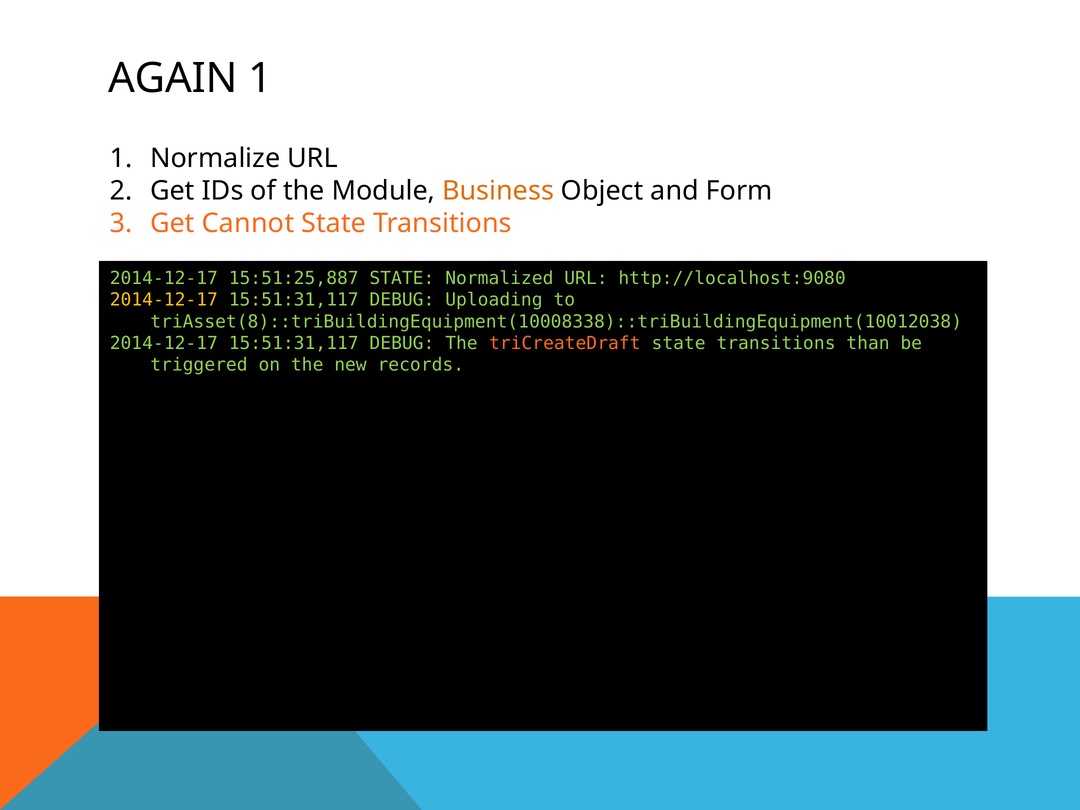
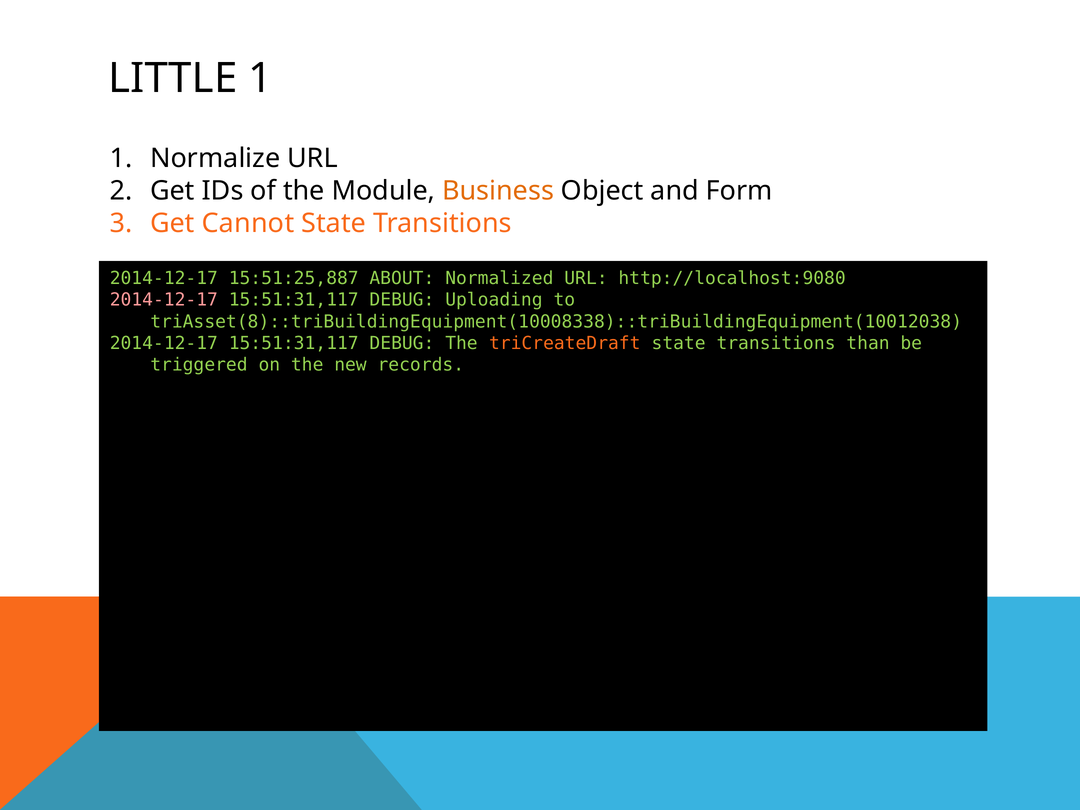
AGAIN: AGAIN -> LITTLE (173, 78)
15:51:25,887 STATE: STATE -> ABOUT (402, 278)
2014-12-17 colour: yellow -> pink (164, 300)
